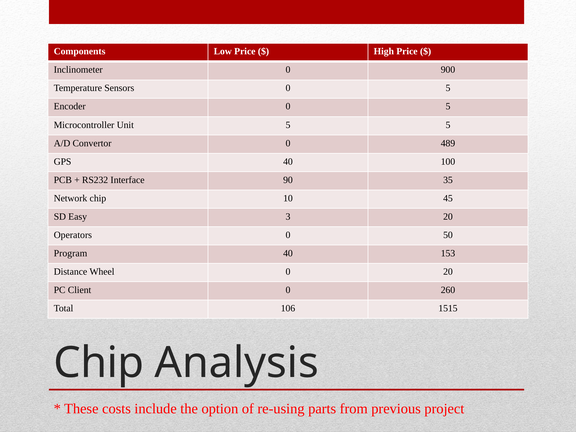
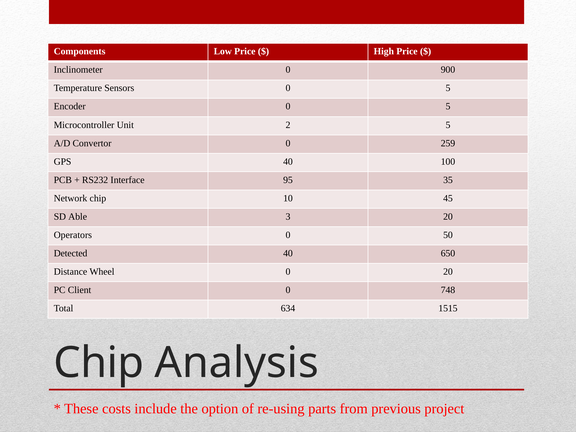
Unit 5: 5 -> 2 (288, 125)
489: 489 -> 259 (448, 143)
90: 90 -> 95 (288, 180)
Easy: Easy -> Able (78, 217)
Program: Program -> Detected (71, 253)
153: 153 -> 650 (448, 253)
260: 260 -> 748 (448, 290)
106: 106 -> 634 (288, 308)
